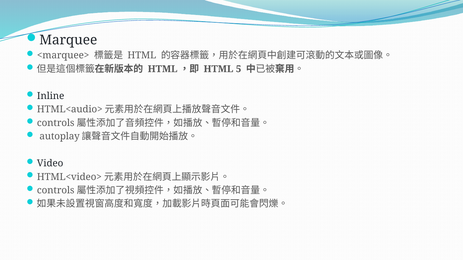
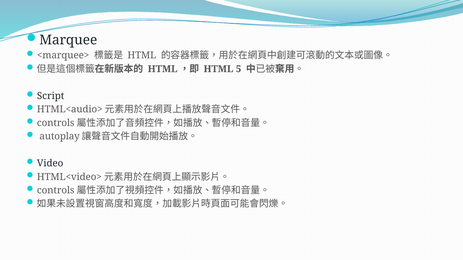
Inline: Inline -> Script (51, 96)
